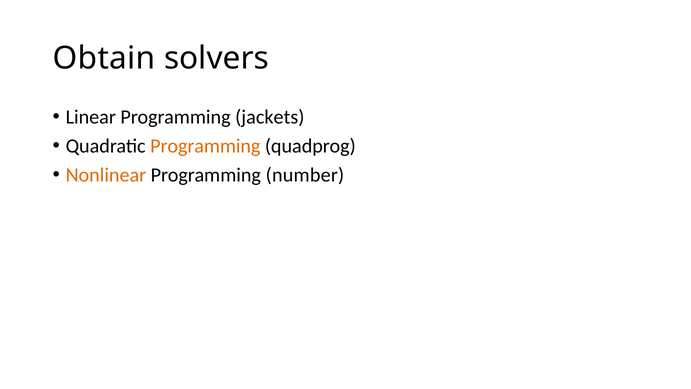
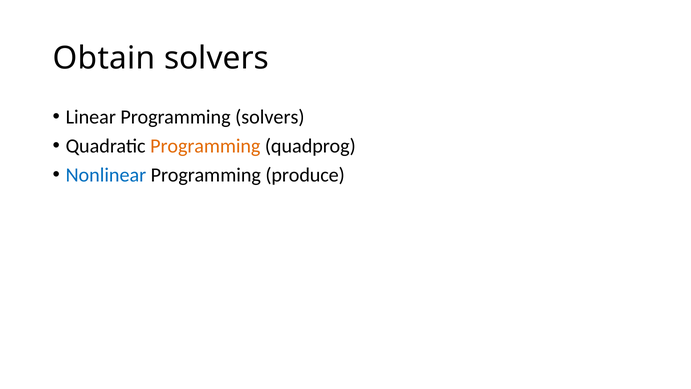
Programming jackets: jackets -> solvers (270, 117)
Nonlinear colour: orange -> blue (106, 175)
number: number -> produce (305, 175)
